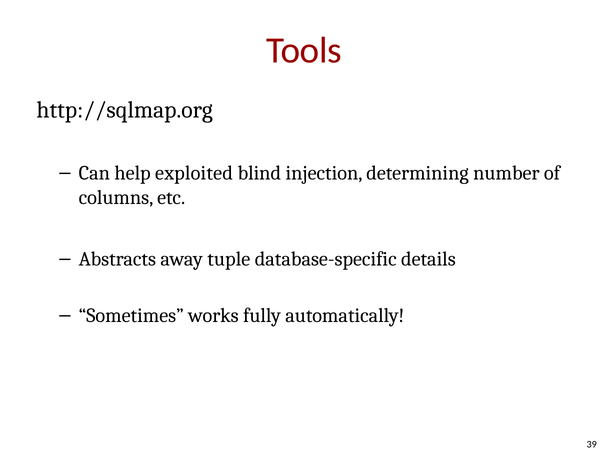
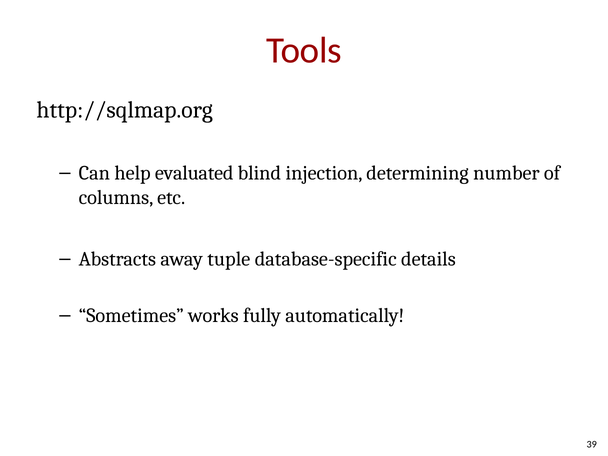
exploited: exploited -> evaluated (194, 173)
